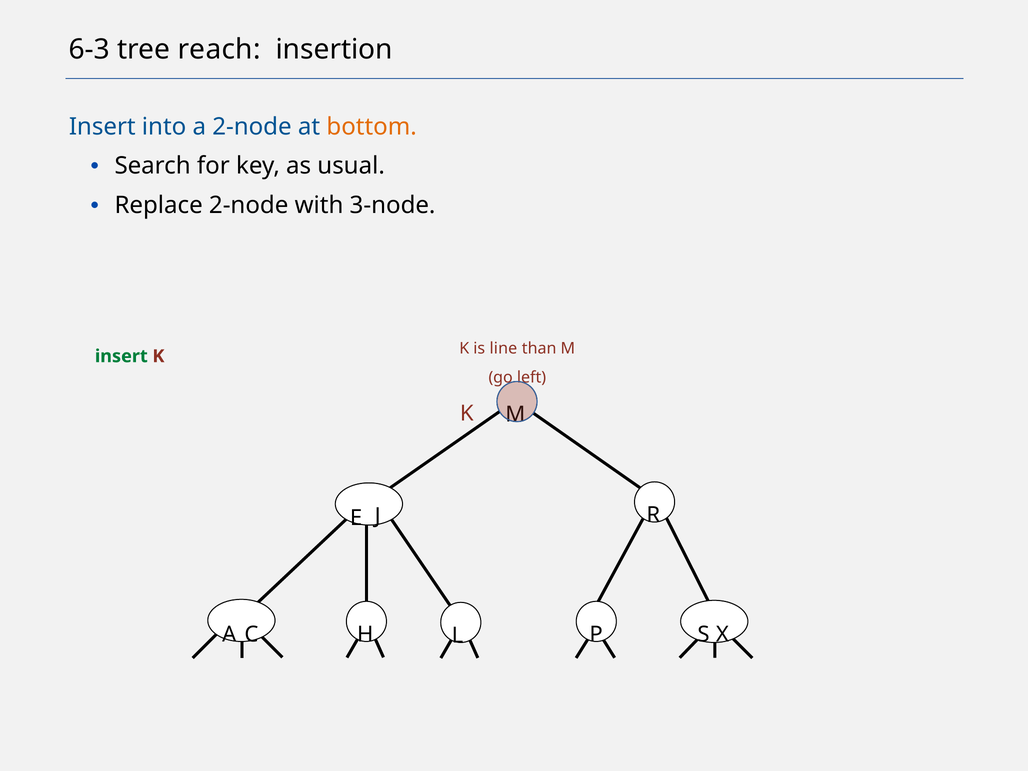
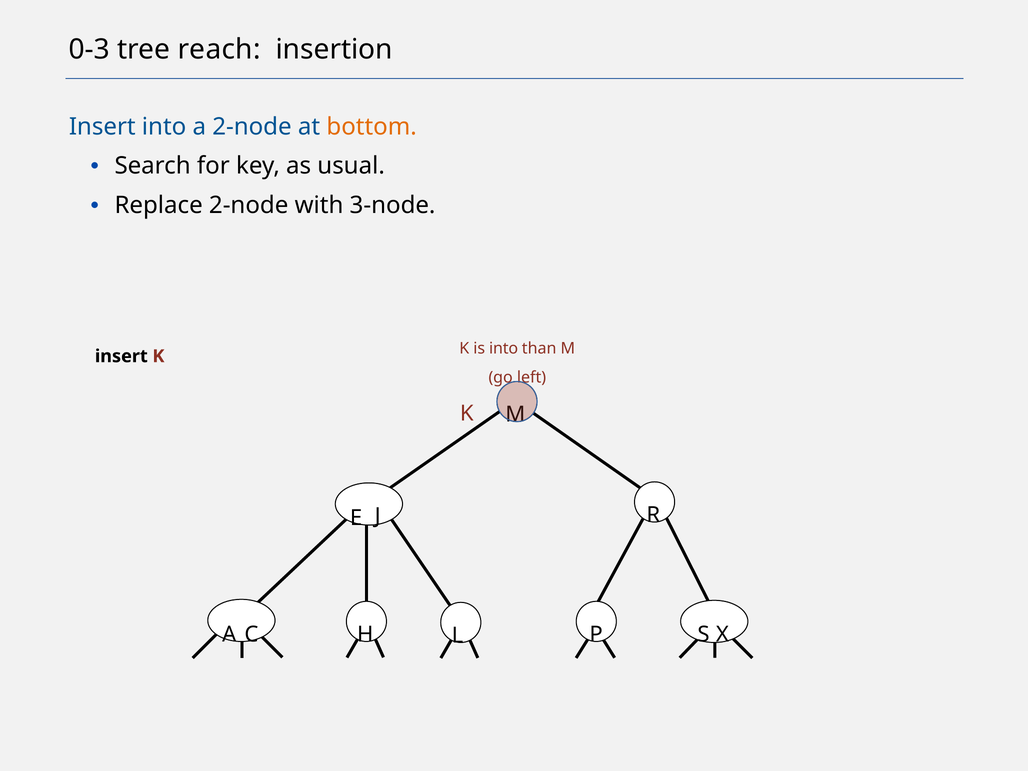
6-3: 6-3 -> 0-3 (89, 49)
is line: line -> into (504, 349)
insert colour: green -> black (121, 356)
